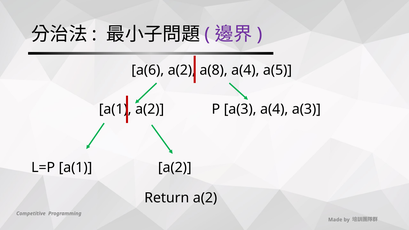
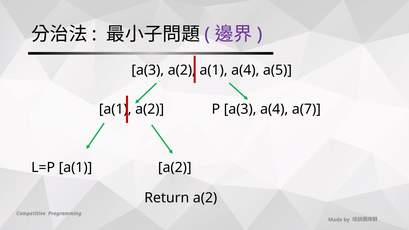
a(6: a(6 -> a(3 (148, 70)
a(8: a(8 -> a(1 (214, 70)
a(4 a(3: a(3 -> a(7 (306, 109)
